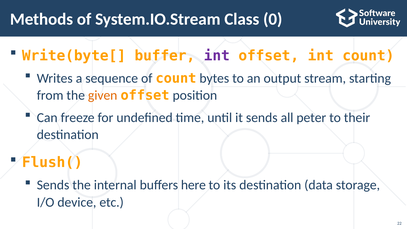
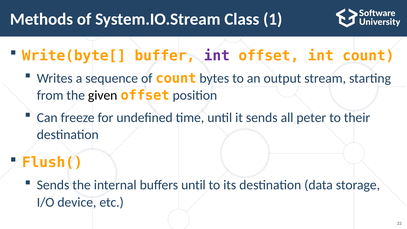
0: 0 -> 1 (273, 19)
given colour: orange -> black (103, 95)
buffers here: here -> until (193, 185)
